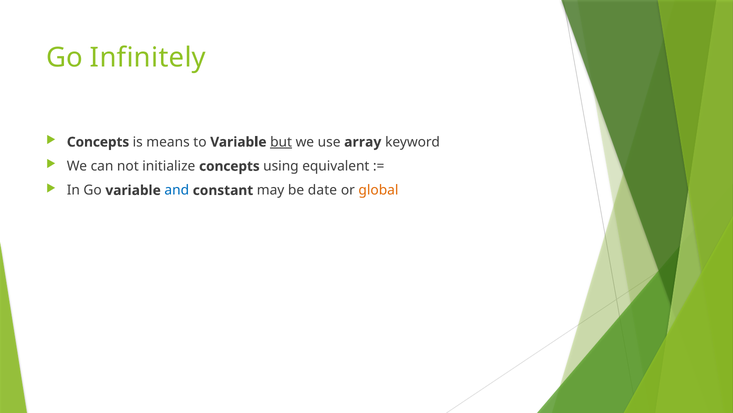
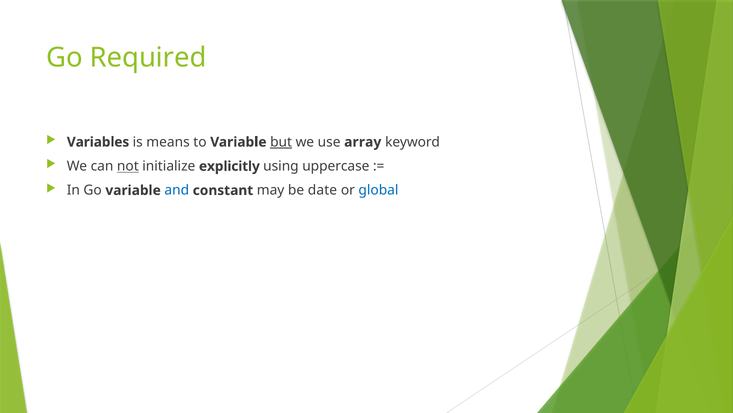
Infinitely: Infinitely -> Required (148, 58)
Concepts: Concepts -> Variables (98, 142)
not underline: none -> present (128, 166)
initialize concepts: concepts -> explicitly (229, 166)
equivalent: equivalent -> uppercase (336, 166)
global colour: orange -> blue (378, 190)
